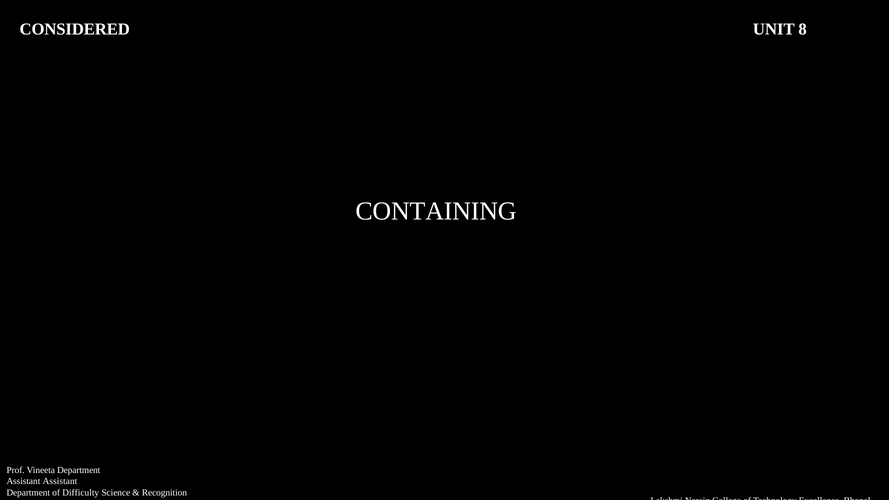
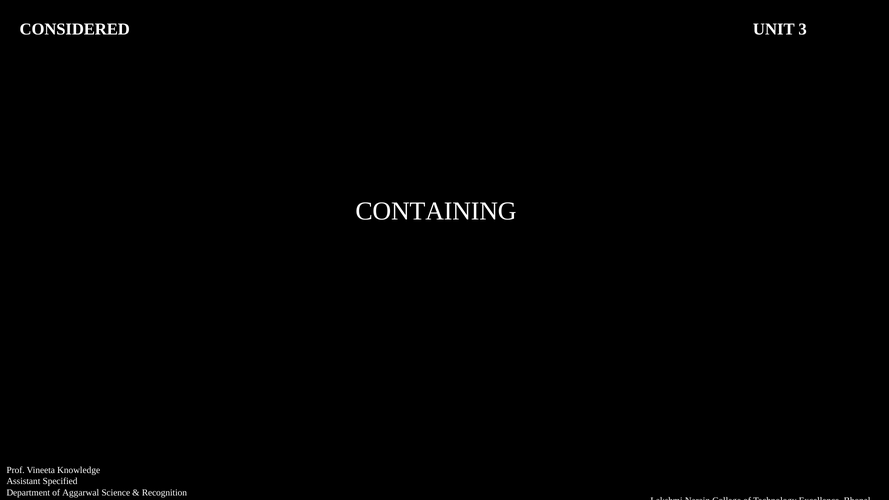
8: 8 -> 3 (803, 29)
Vineeta Department: Department -> Knowledge (79, 470)
Assistant Assistant: Assistant -> Specified (60, 481)
Difficulty: Difficulty -> Aggarwal (81, 493)
